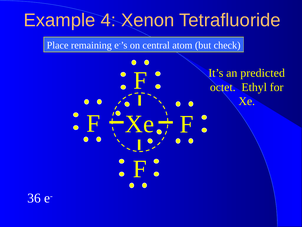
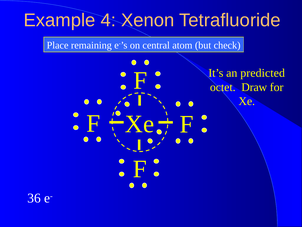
Ethyl: Ethyl -> Draw (254, 87)
